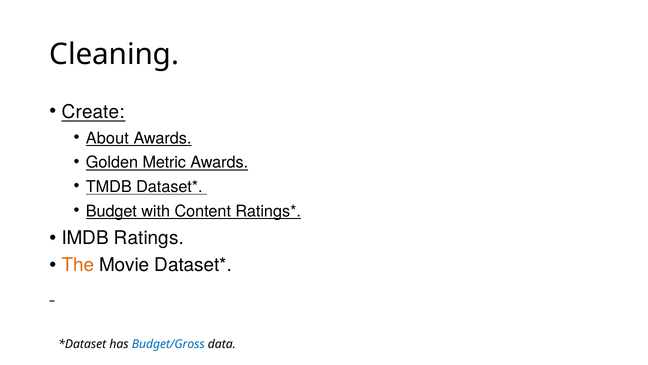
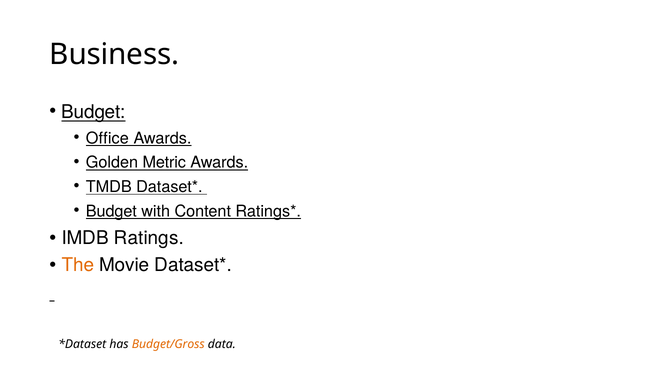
Cleaning: Cleaning -> Business (114, 54)
Create: Create -> Budget (94, 112)
About: About -> Office (107, 138)
Budget/Gross colour: blue -> orange (168, 344)
